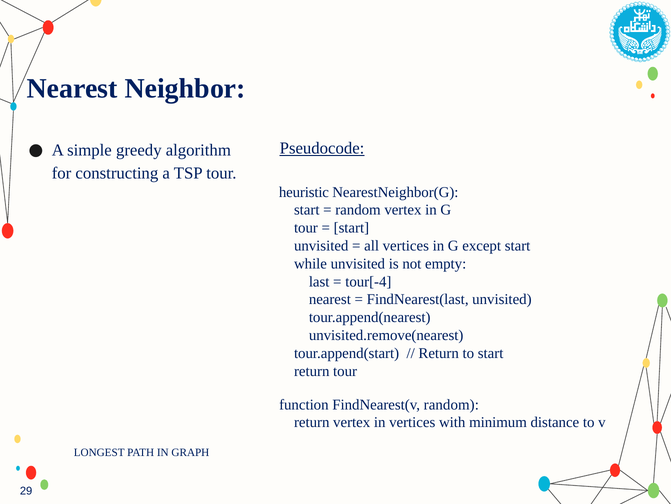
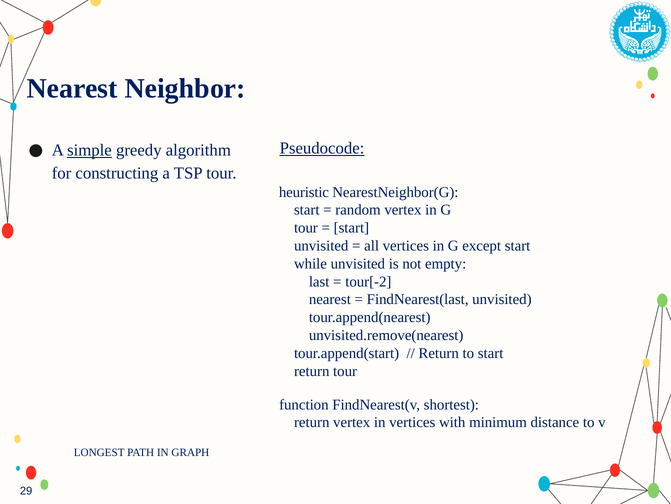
simple underline: none -> present (89, 150)
tour[-4: tour[-4 -> tour[-2 (368, 281)
FindNearest(v random: random -> shortest (451, 404)
